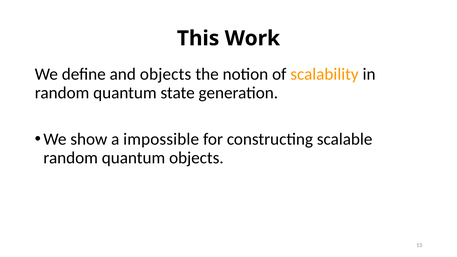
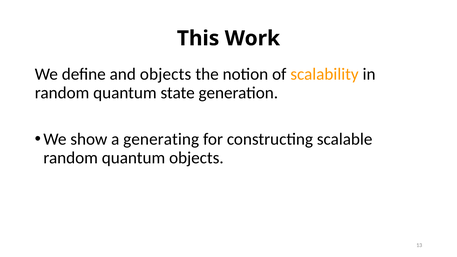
impossible: impossible -> generating (161, 139)
